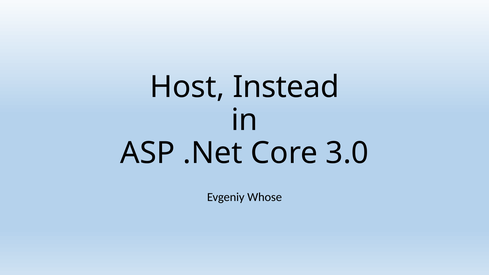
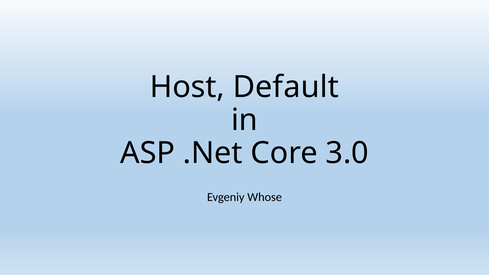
Instead: Instead -> Default (286, 87)
